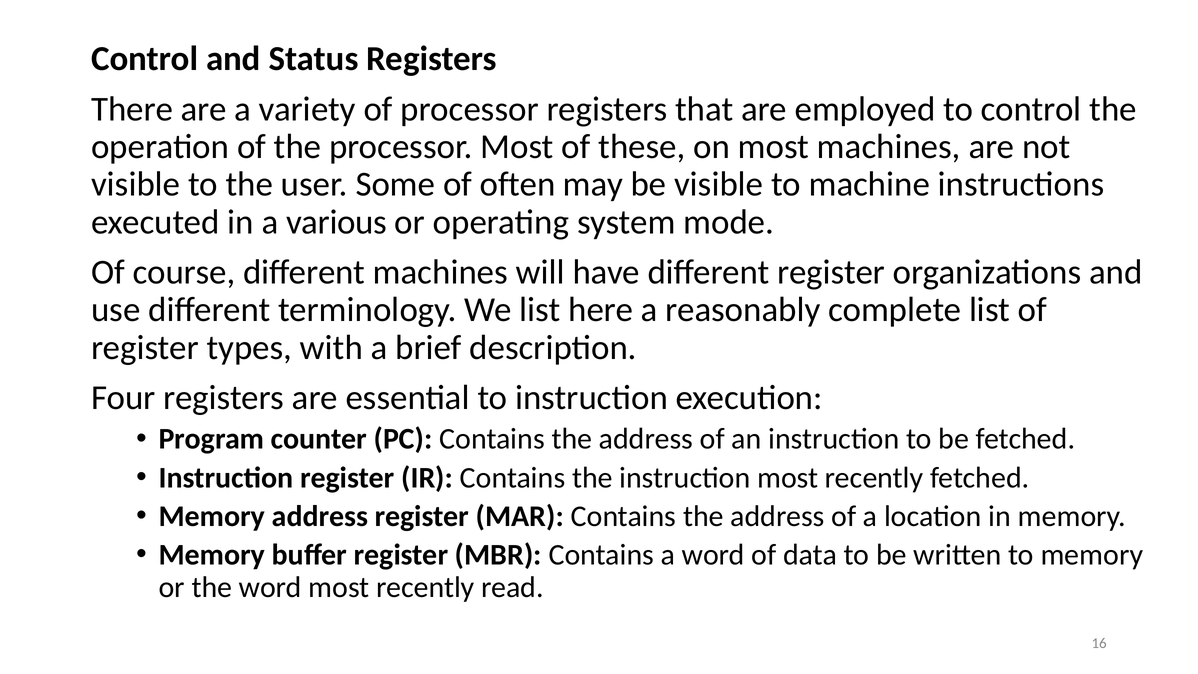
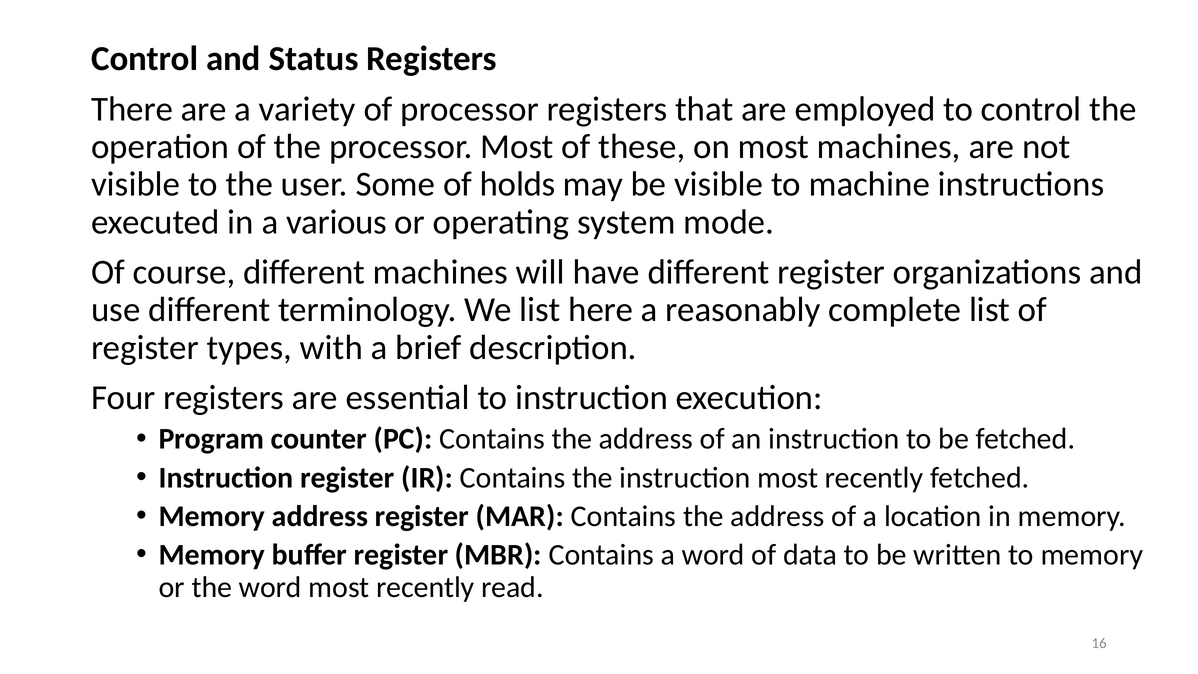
often: often -> holds (518, 184)
